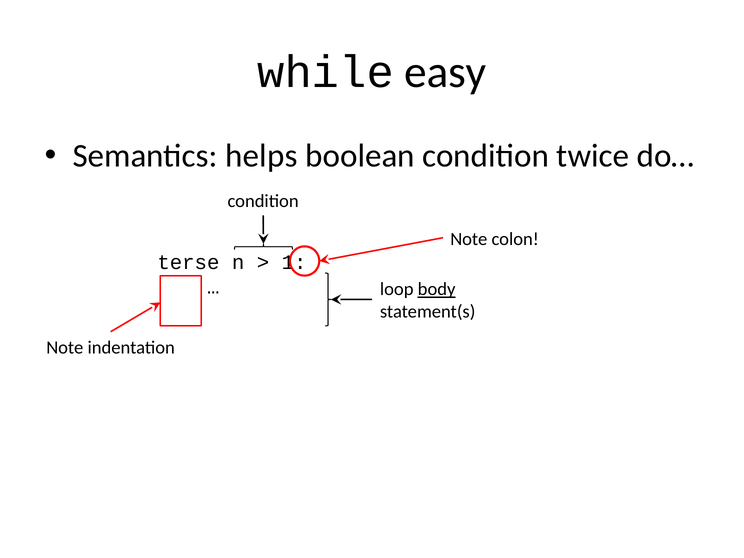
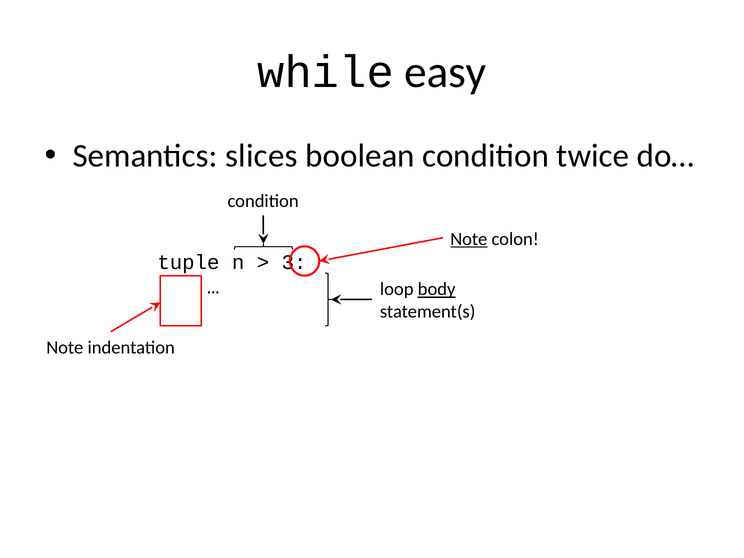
helps: helps -> slices (261, 156)
Note underline: none -> present (469, 239)
terse: terse -> tuple (188, 262)
1: 1 -> 3 (294, 262)
